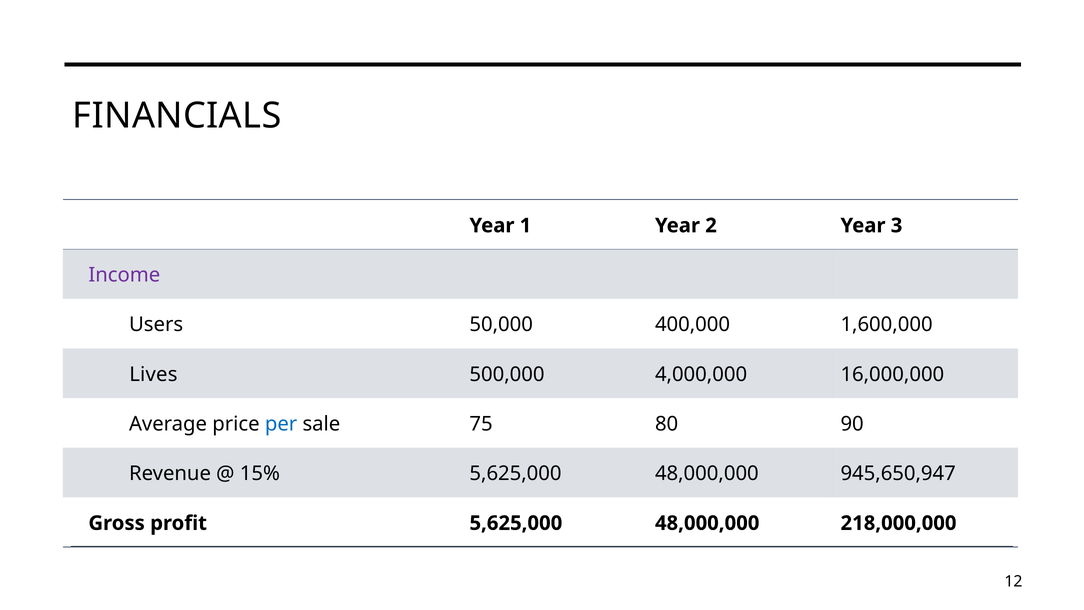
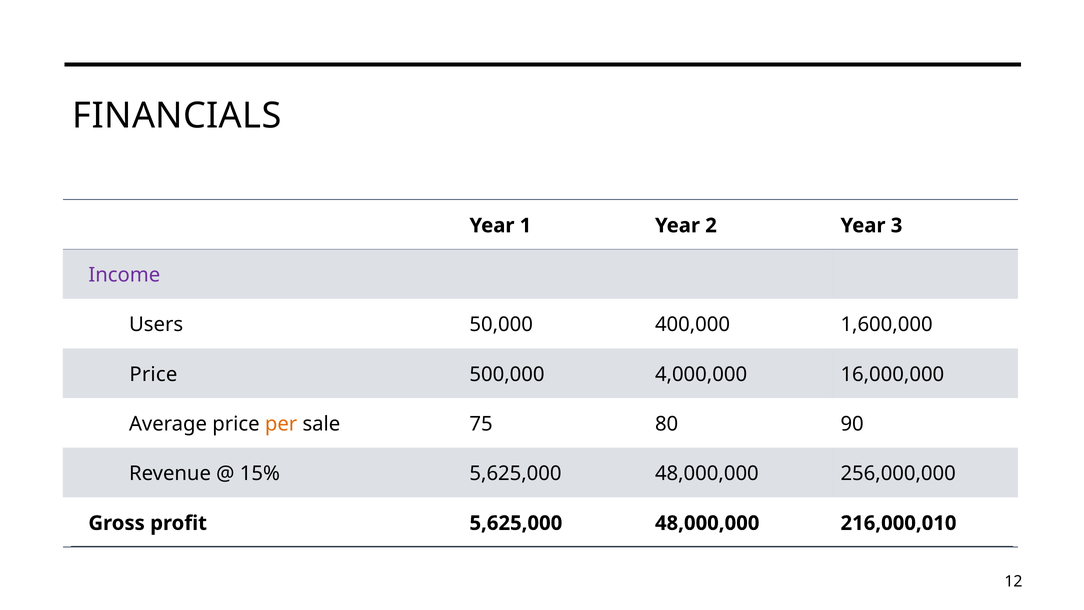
Lives: Lives -> Price (153, 374)
per colour: blue -> orange (281, 424)
945,650,947: 945,650,947 -> 256,000,000 (898, 473)
218,000,000: 218,000,000 -> 216,000,010 (899, 523)
